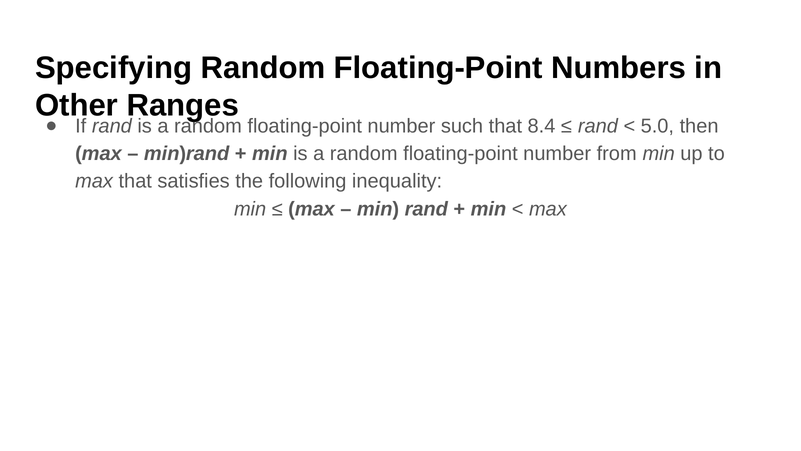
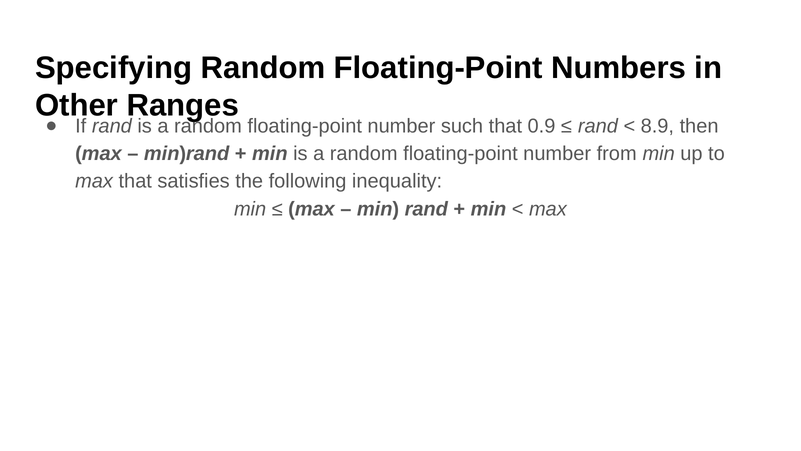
8.4: 8.4 -> 0.9 (541, 126)
5.0: 5.0 -> 8.9 (657, 126)
